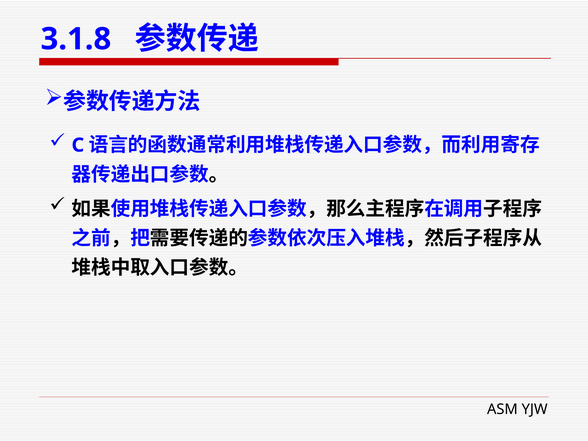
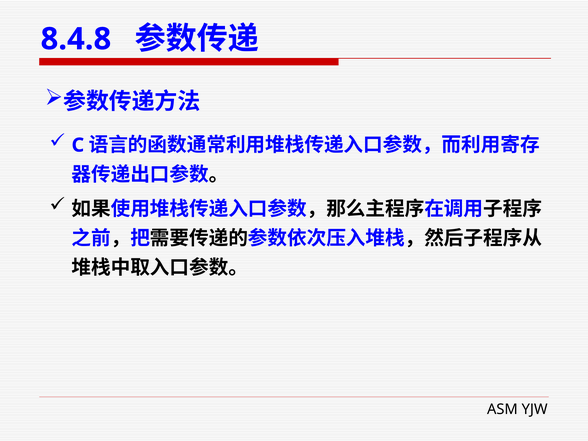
3.1.8: 3.1.8 -> 8.4.8 (76, 39)
